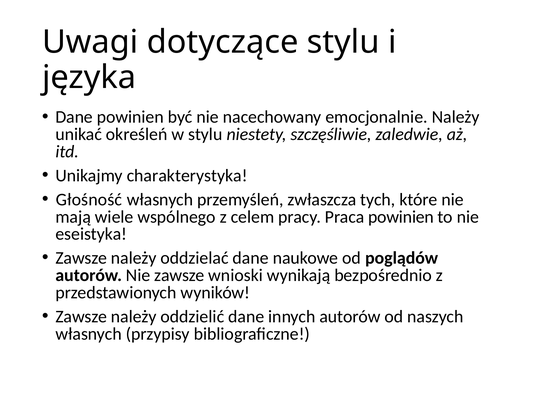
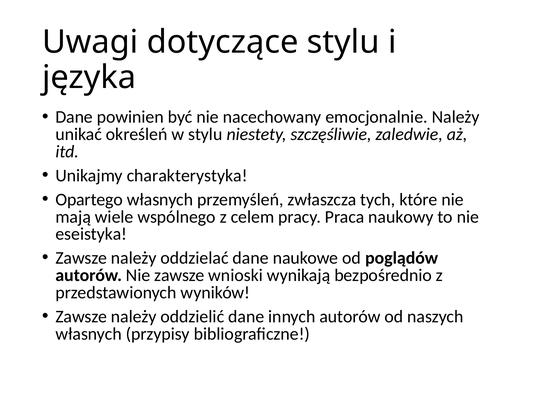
Głośność: Głośność -> Opartego (89, 200)
Praca powinien: powinien -> naukowy (401, 217)
